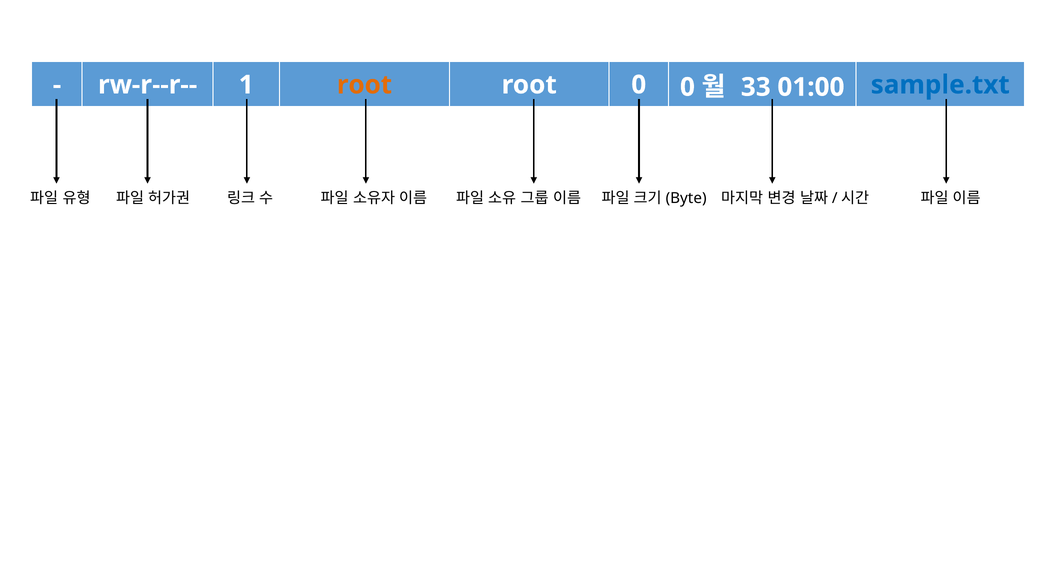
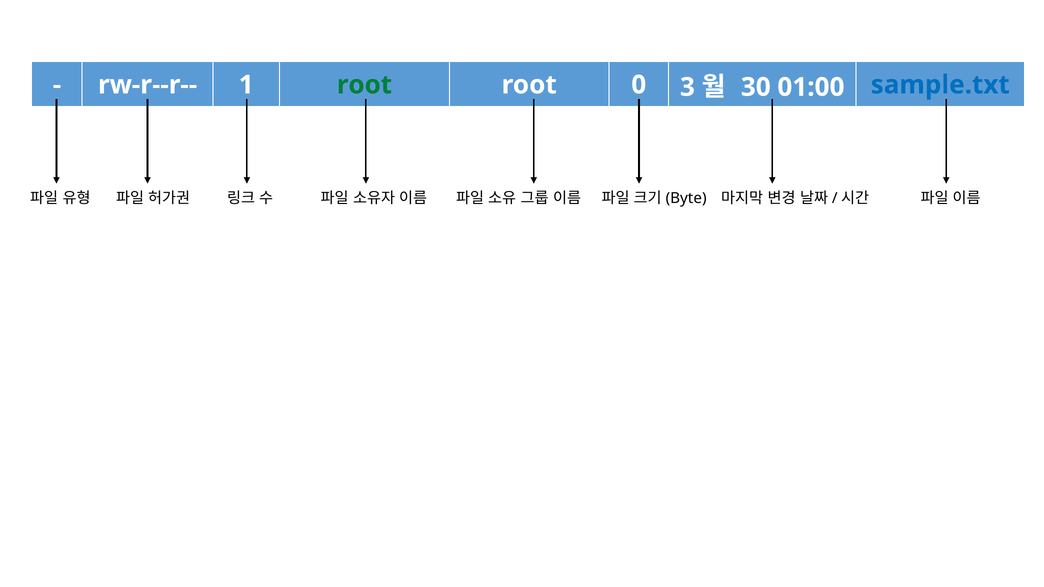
root colour: orange -> green (364, 85)
0 0: 0 -> 3 (687, 87)
33: 33 -> 30 (756, 87)
